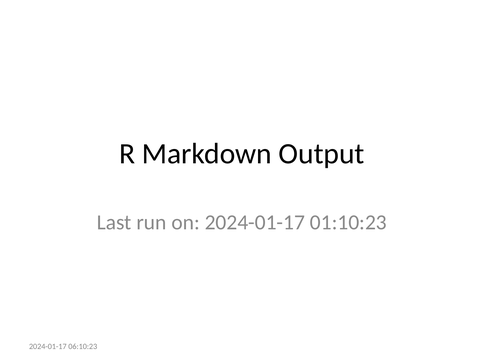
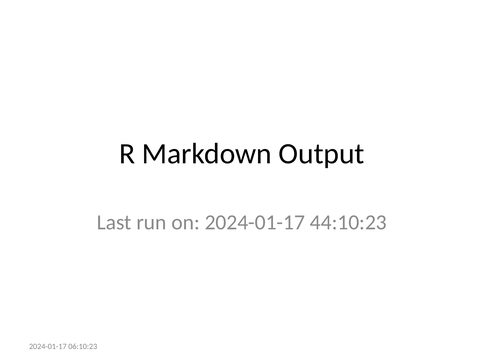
01:10:23: 01:10:23 -> 44:10:23 (348, 223)
